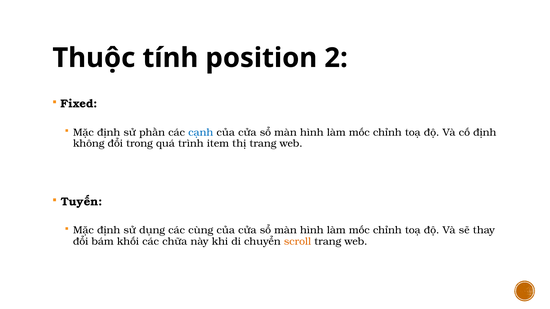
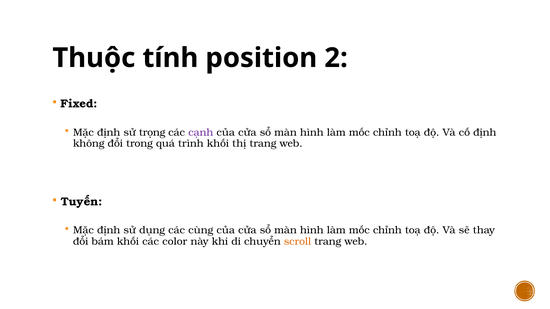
phần: phần -> trọng (152, 133)
cạnh colour: blue -> purple (201, 133)
trình item: item -> khối (218, 144)
chữa: chữa -> color (175, 242)
